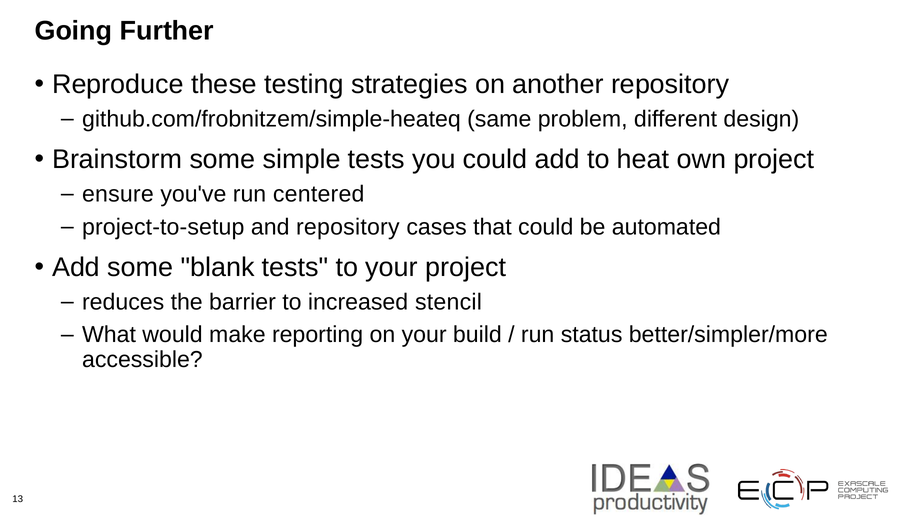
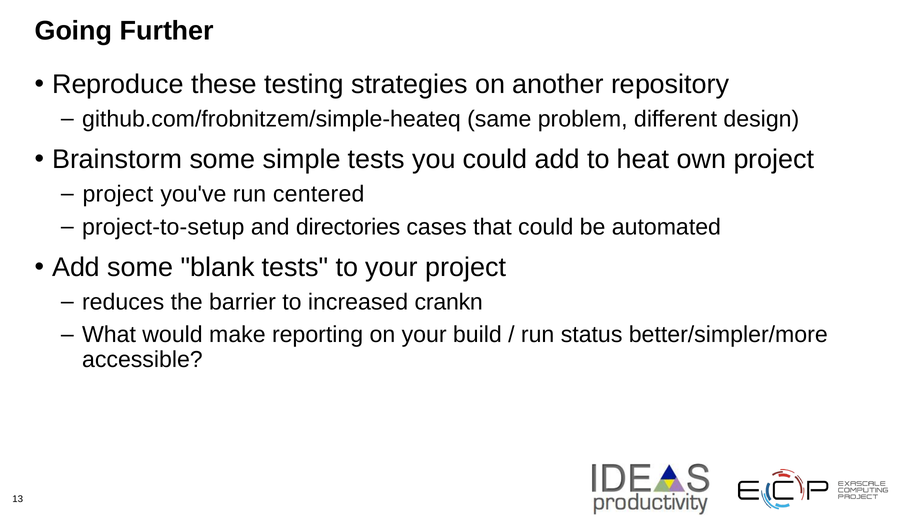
ensure: ensure -> project (118, 194)
and repository: repository -> directories (348, 227)
stencil: stencil -> crankn (449, 302)
